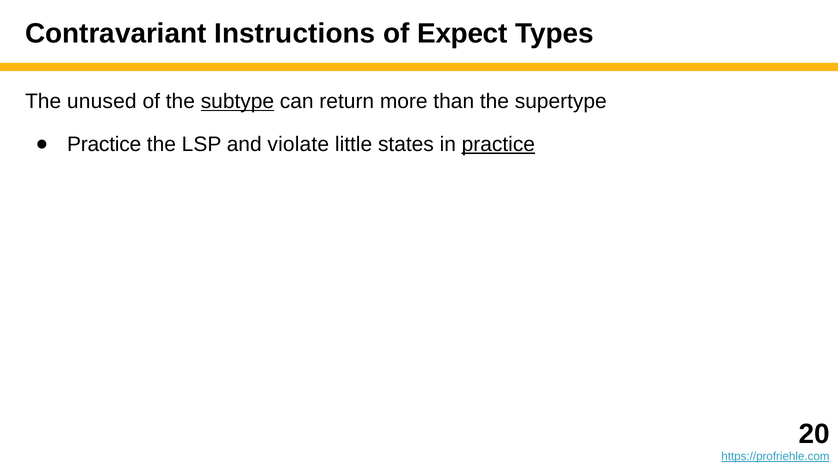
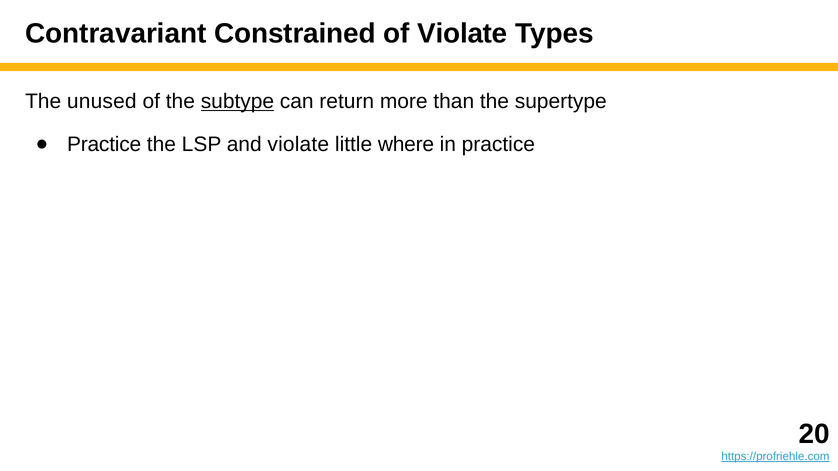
Instructions: Instructions -> Constrained (295, 33)
of Expect: Expect -> Violate (462, 33)
states: states -> where (406, 144)
practice underline: present -> none (498, 144)
